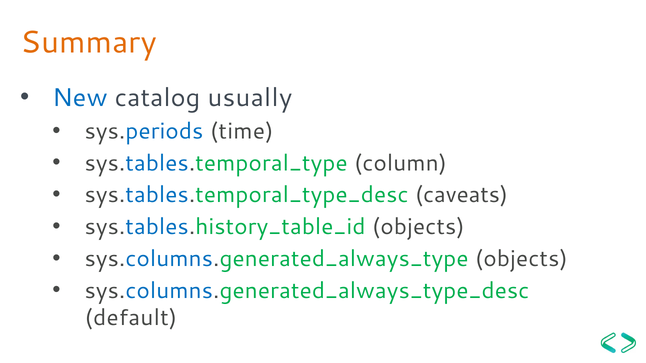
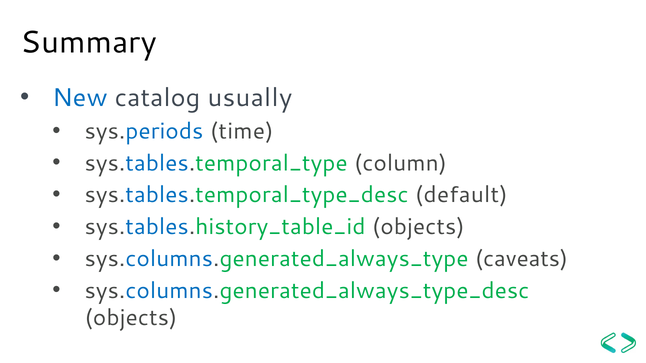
Summary colour: orange -> black (89, 43)
caveats: caveats -> default (461, 195)
sys.columns.generated_always_type objects: objects -> caveats (522, 259)
default: default -> objects (131, 318)
